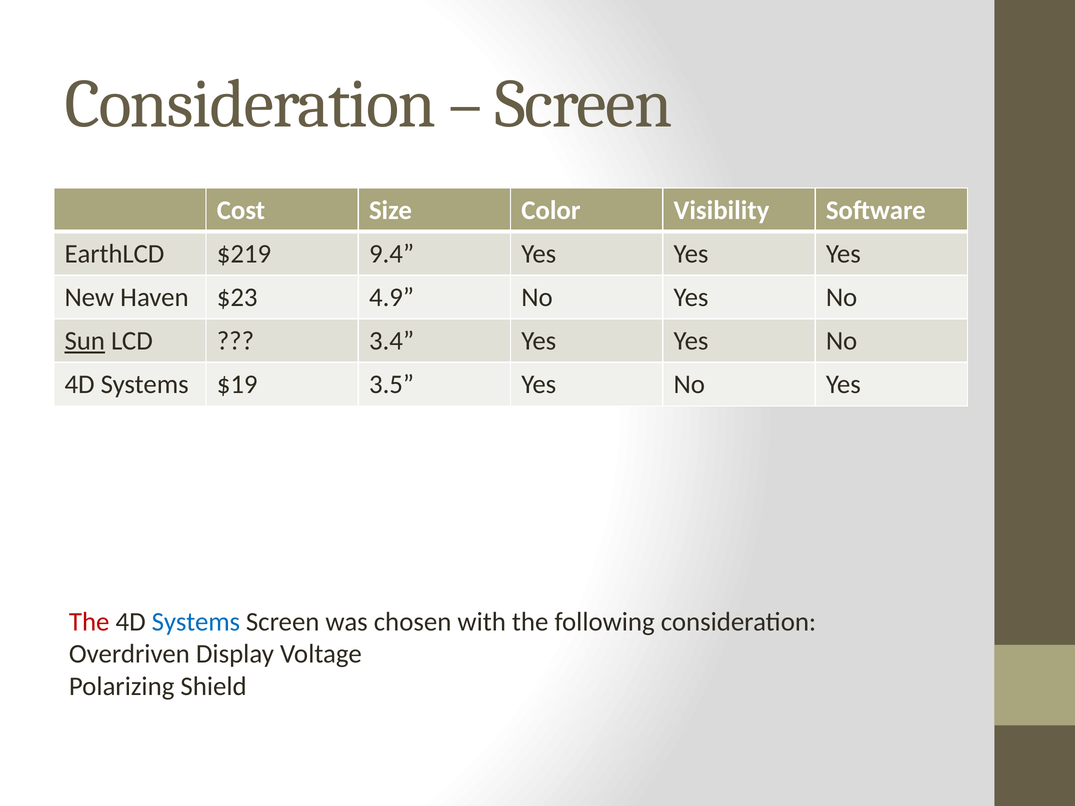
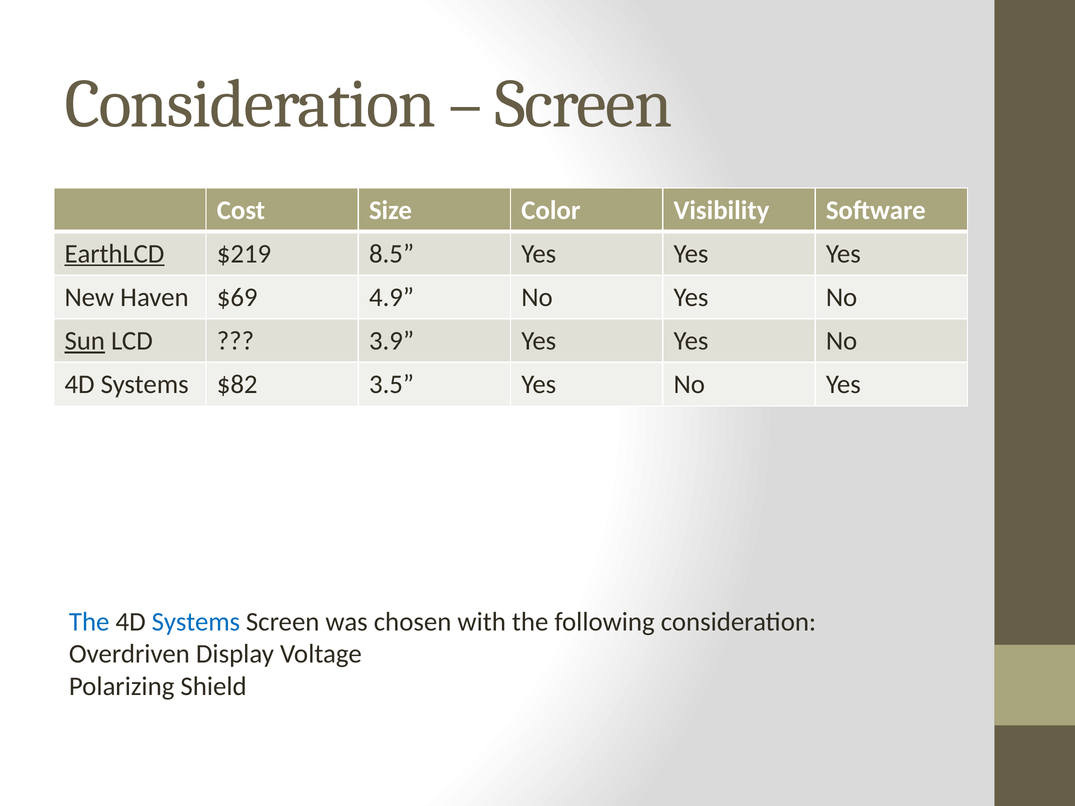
EarthLCD underline: none -> present (114, 254)
9.4: 9.4 -> 8.5 (392, 254)
$23: $23 -> $69 (237, 297)
3.4: 3.4 -> 3.9 (392, 341)
$19: $19 -> $82 (237, 385)
The colour: red -> blue (89, 622)
